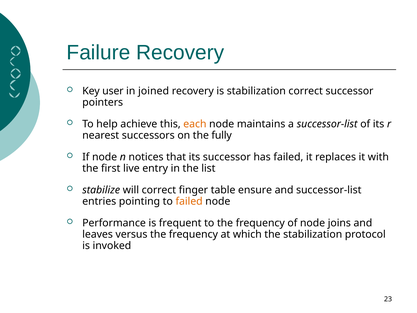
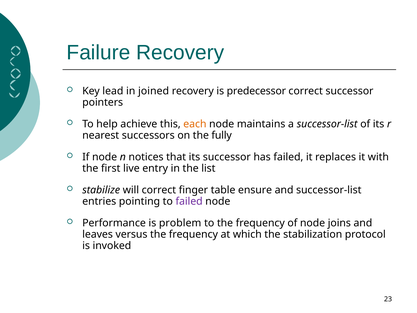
user: user -> lead (113, 91)
is stabilization: stabilization -> predecessor (256, 91)
failed colour: orange -> purple (189, 201)
frequent: frequent -> problem (180, 223)
